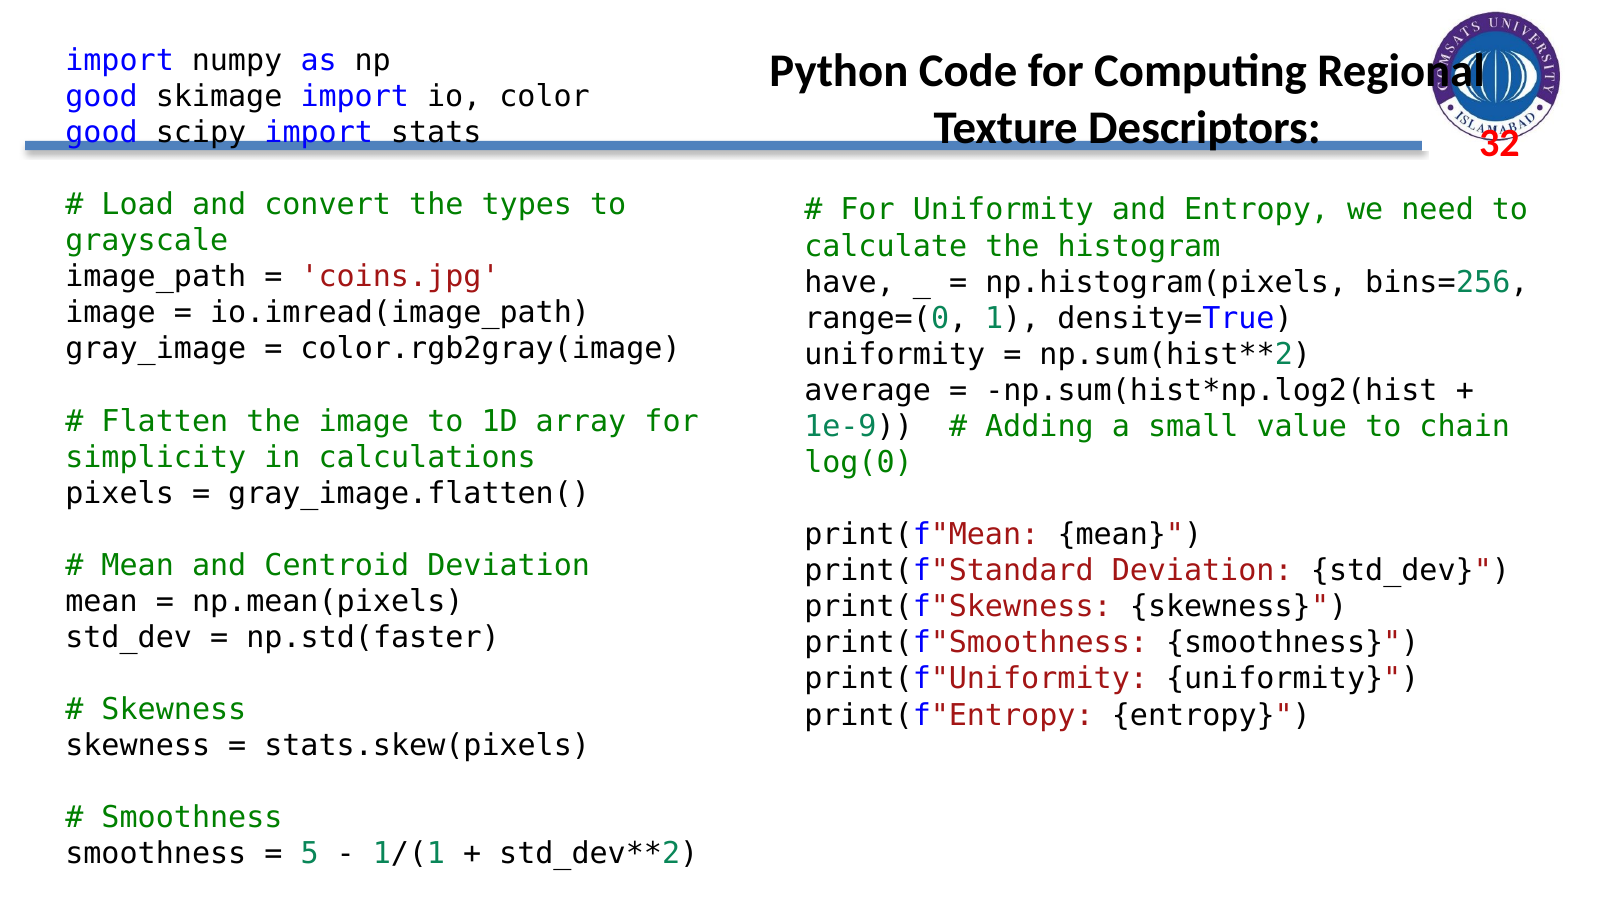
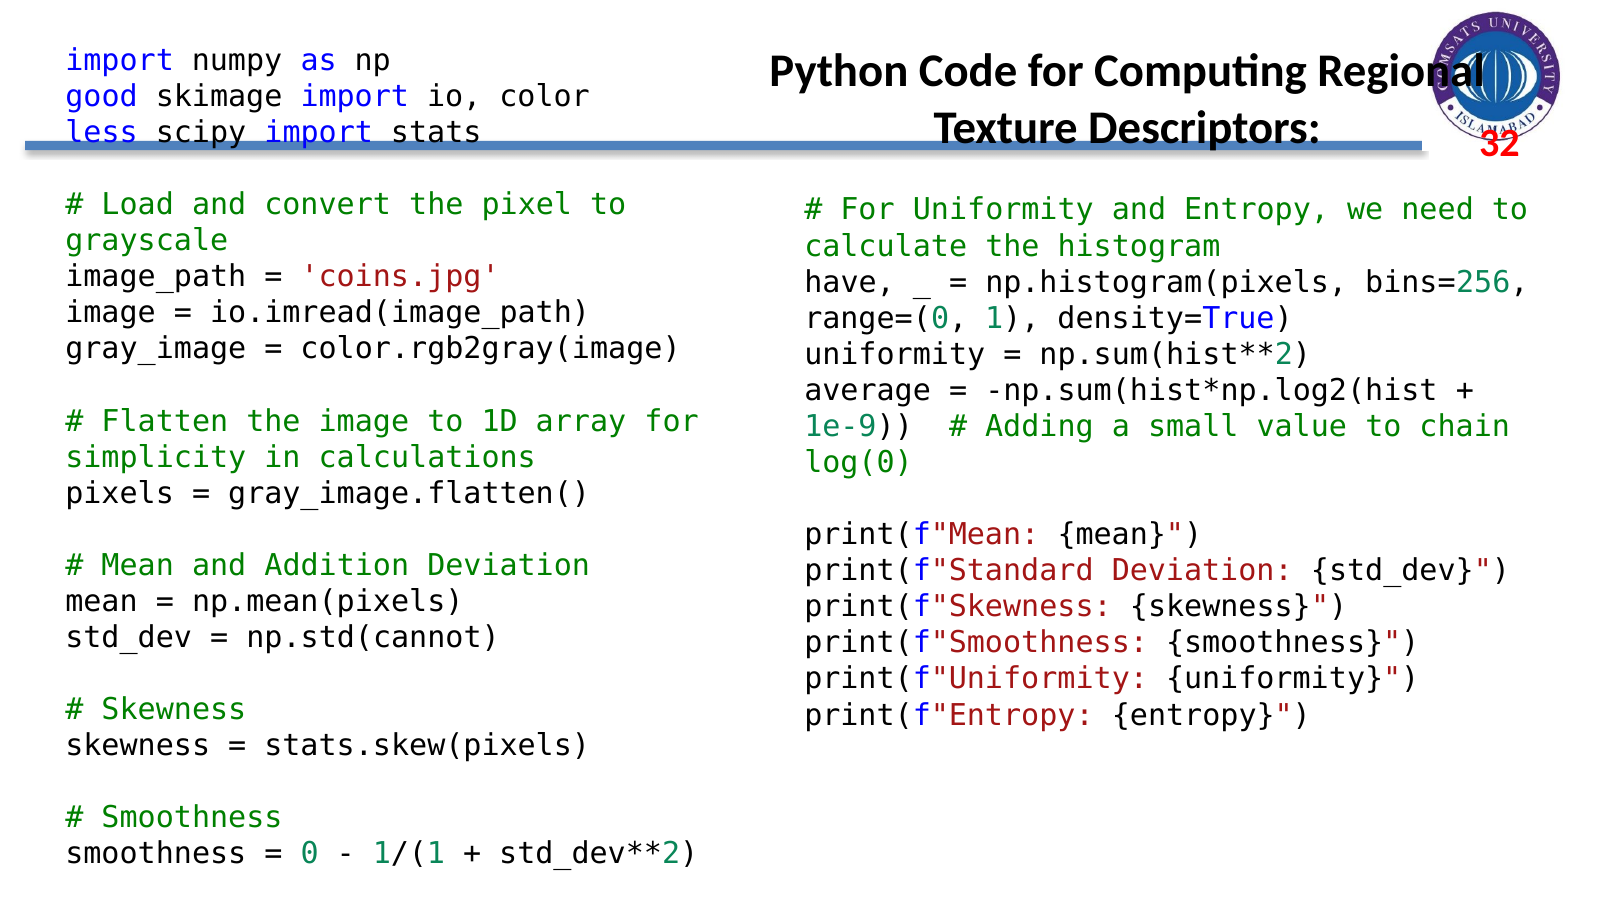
good: good -> less (102, 132)
types: types -> pixel (527, 205)
Centroid: Centroid -> Addition (337, 566)
np.std(faster: np.std(faster -> np.std(cannot (373, 638)
5: 5 -> 0 (310, 854)
